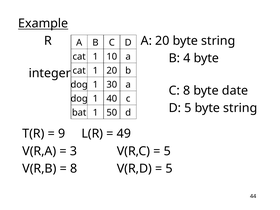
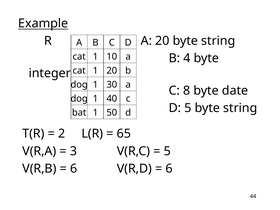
9: 9 -> 2 (62, 134)
49: 49 -> 65 (124, 134)
8: 8 -> 6 (74, 169)
5: 5 -> 6 (169, 169)
